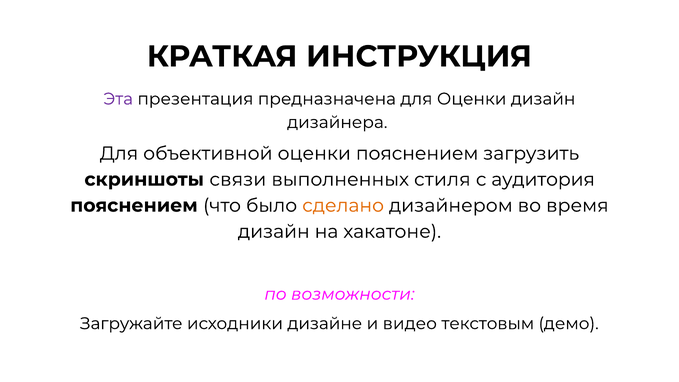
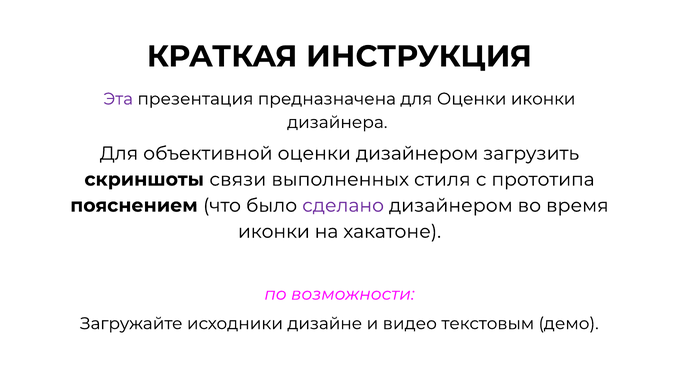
Оценки дизайн: дизайн -> иконки (543, 99)
оценки пояснением: пояснением -> дизайнером (417, 153)
аудитория: аудитория -> прототипа (543, 179)
сделано colour: orange -> purple (343, 205)
дизайн: дизайн -> иконки (274, 232)
